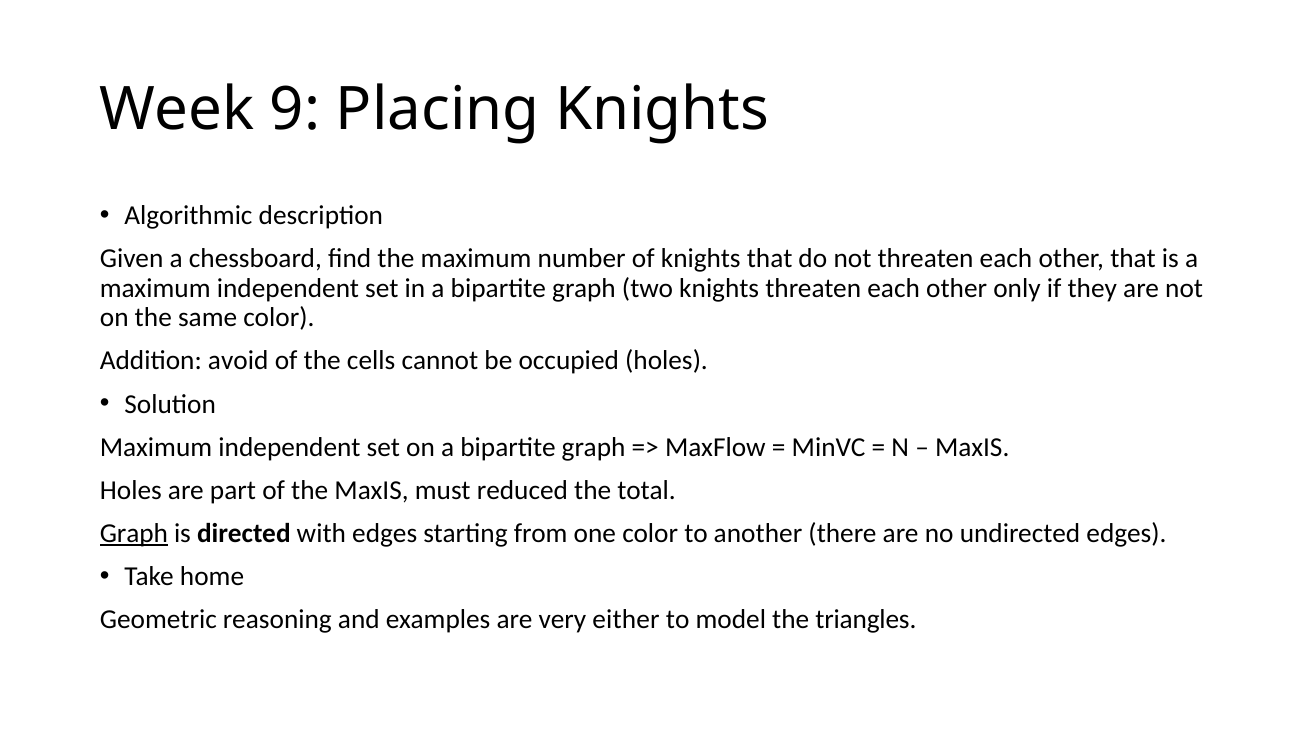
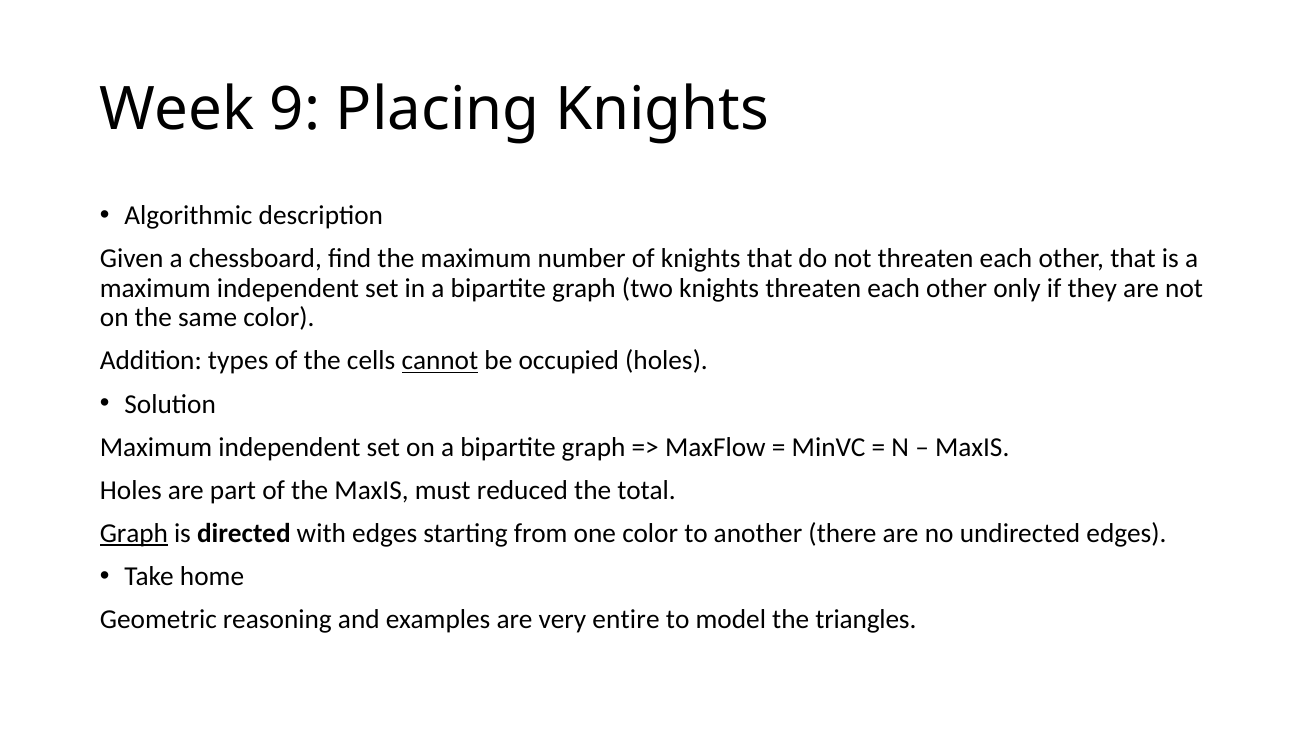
avoid: avoid -> types (238, 361)
cannot underline: none -> present (440, 361)
either: either -> entire (626, 620)
